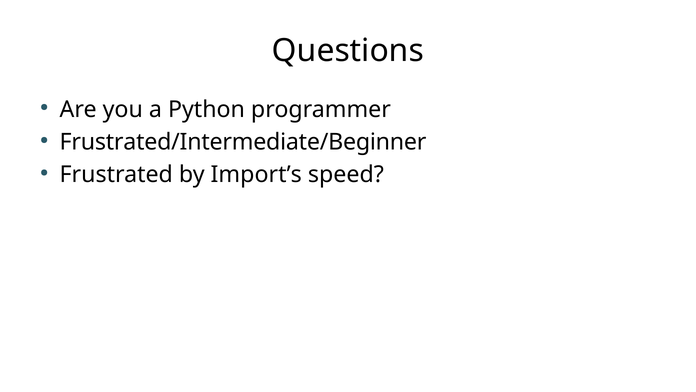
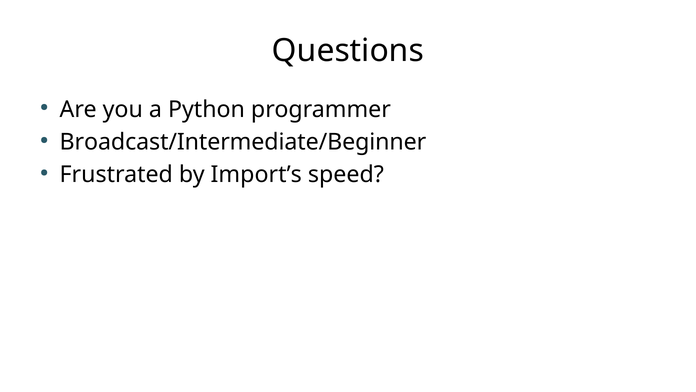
Frustrated/Intermediate/Beginner: Frustrated/Intermediate/Beginner -> Broadcast/Intermediate/Beginner (243, 142)
